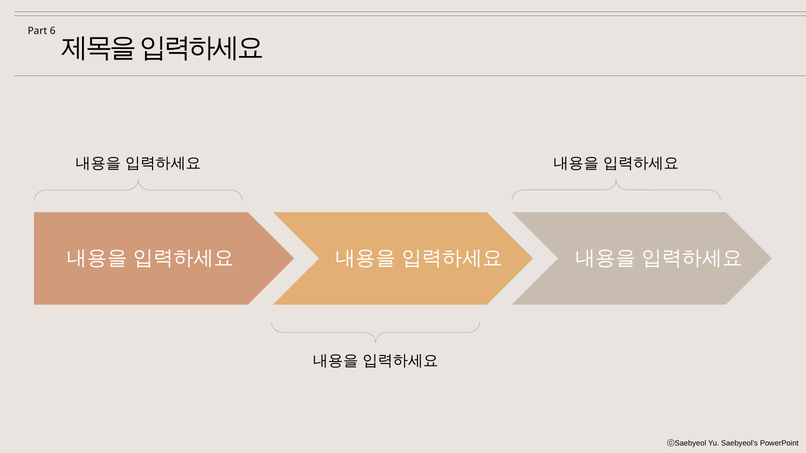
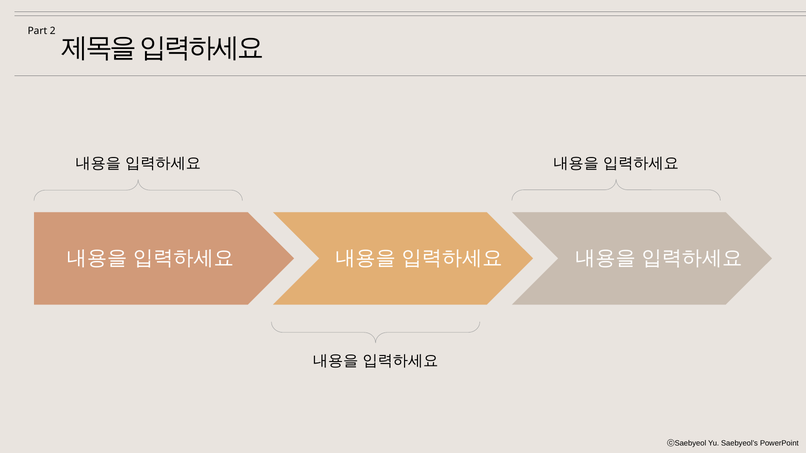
6: 6 -> 2 (53, 31)
